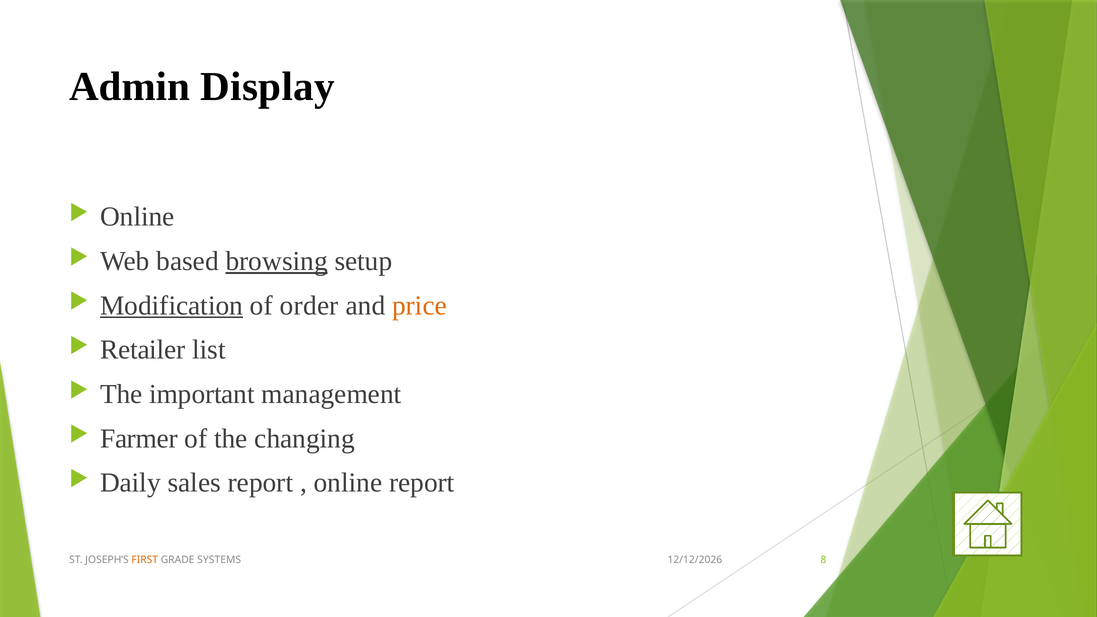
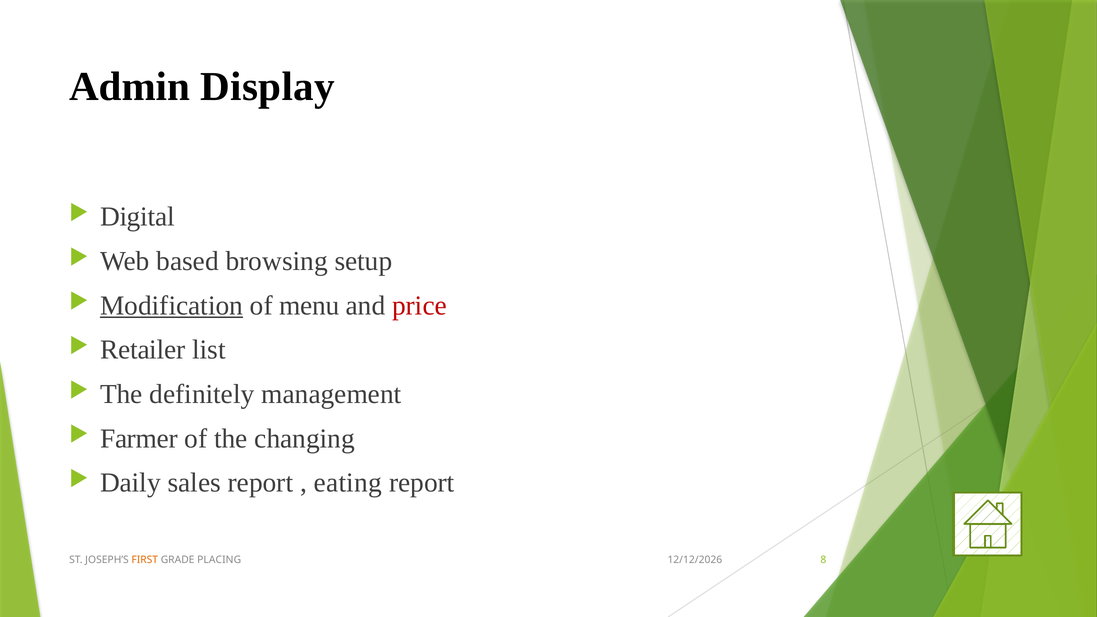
Online: Online -> Digital (137, 217)
browsing underline: present -> none (277, 261)
order: order -> menu (309, 306)
price colour: orange -> red (419, 306)
important: important -> definitely (202, 394)
online: online -> eating (348, 483)
SYSTEMS: SYSTEMS -> PLACING (219, 560)
